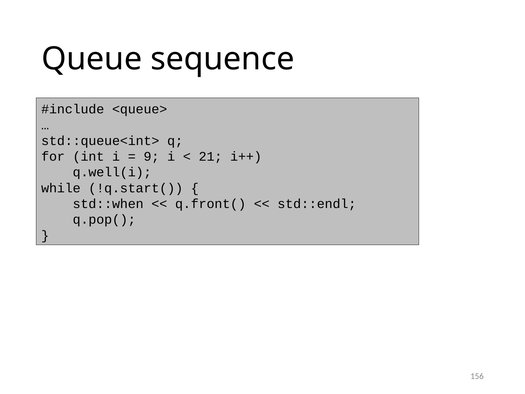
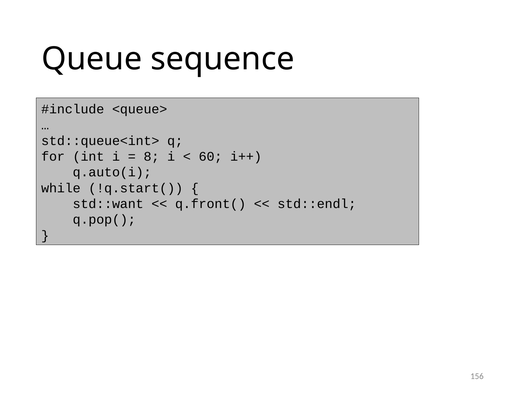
9: 9 -> 8 (151, 156)
21: 21 -> 60 (211, 156)
q.well(i: q.well(i -> q.auto(i (112, 172)
std::when: std::when -> std::want (108, 204)
